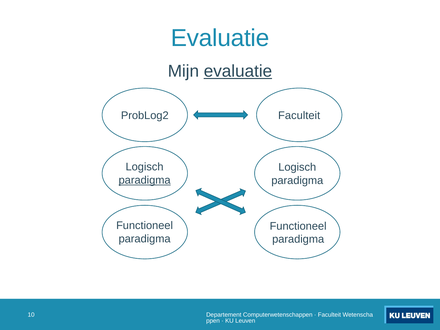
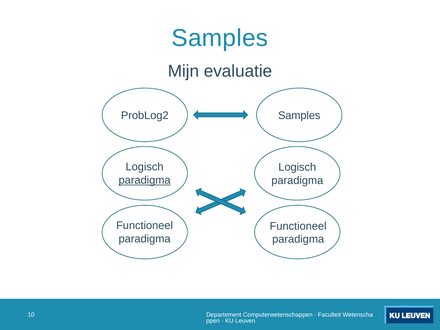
Evaluatie: Evaluatie -> Samples (220, 38)
evaluatie underline: present -> none (238, 71)
Faculteit: Faculteit -> Samples (299, 115)
